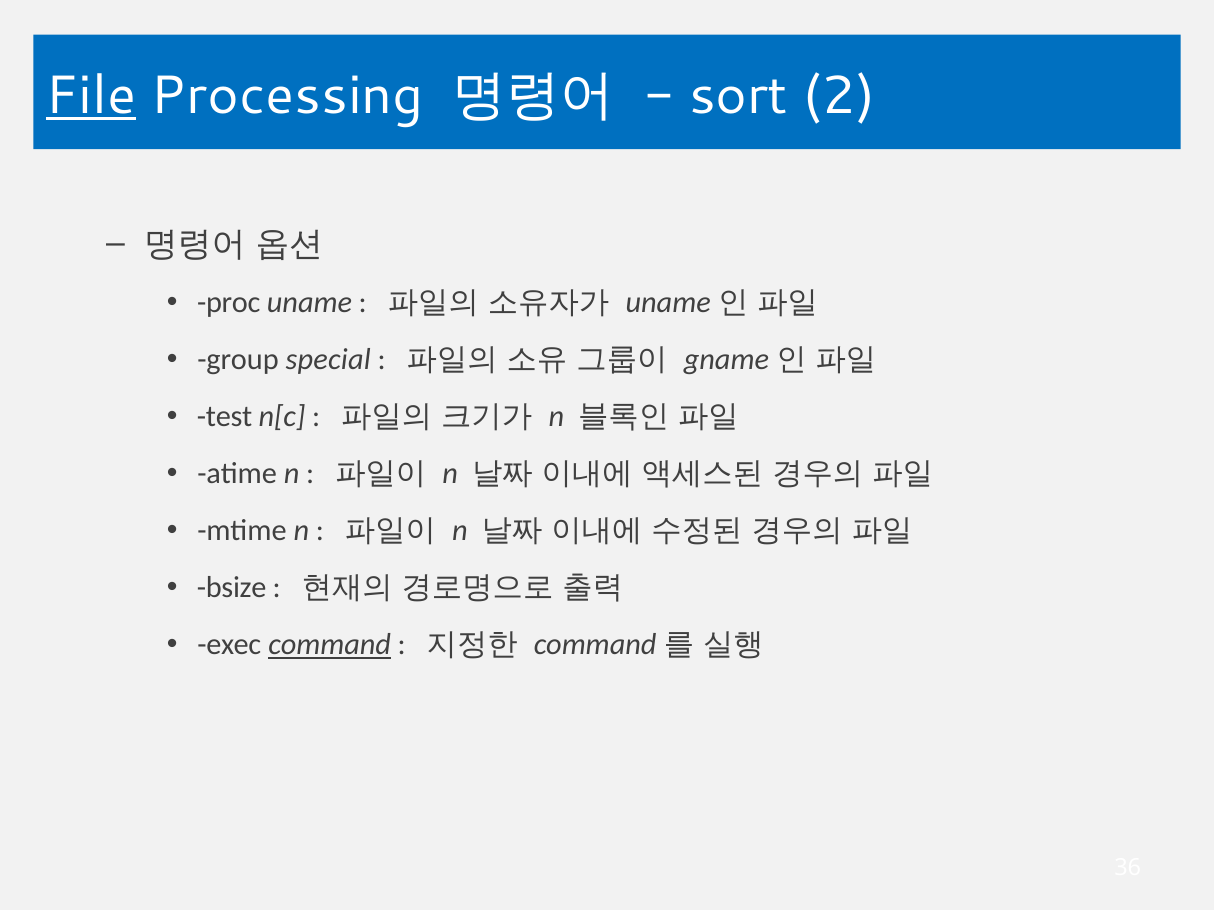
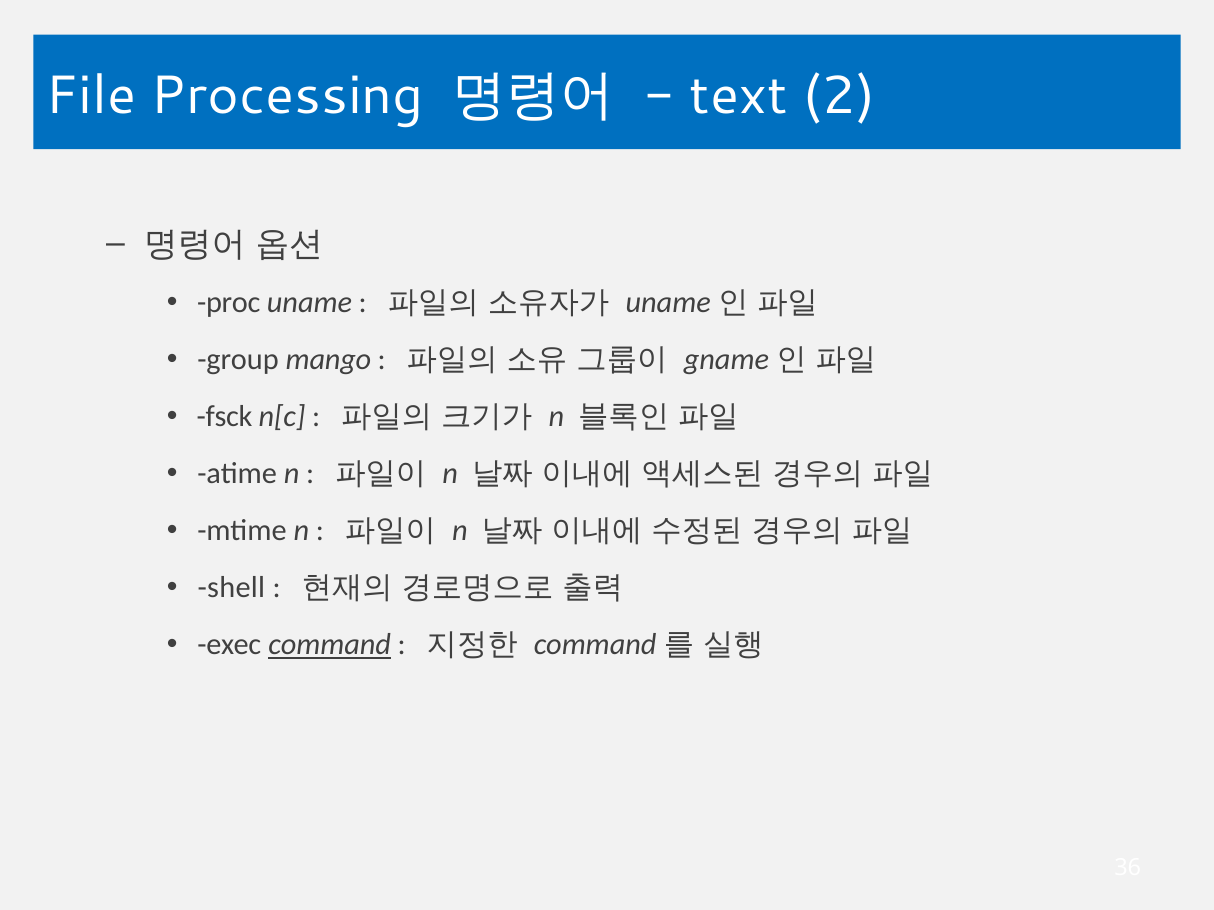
File underline: present -> none (91, 96)
sort: sort -> text (739, 96)
special: special -> mango (328, 360)
test: test -> fsck (225, 417)
bsize: bsize -> shell (231, 588)
